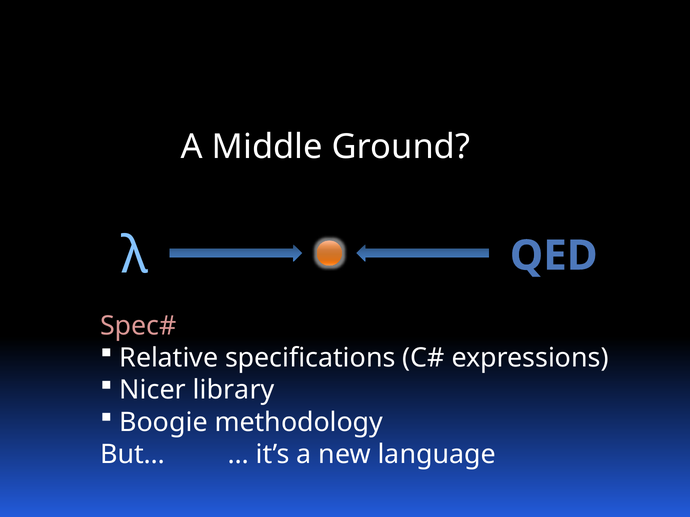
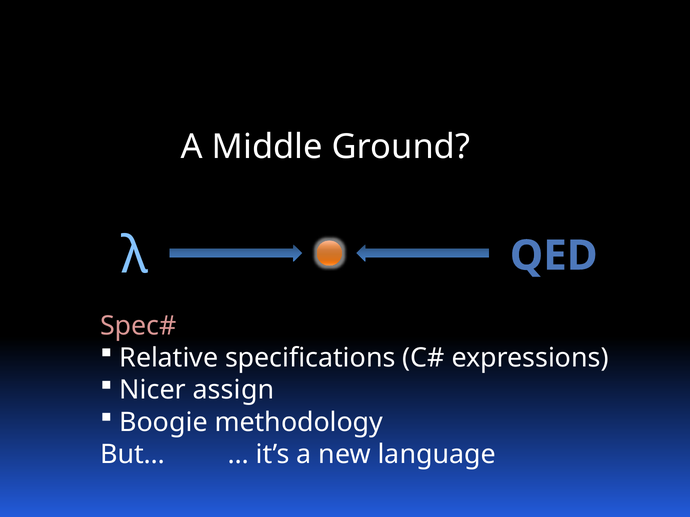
library: library -> assign (234, 391)
